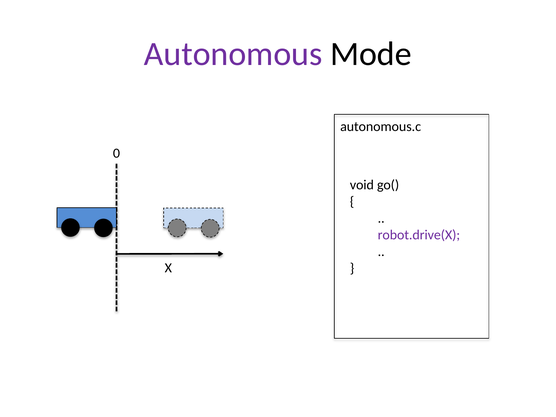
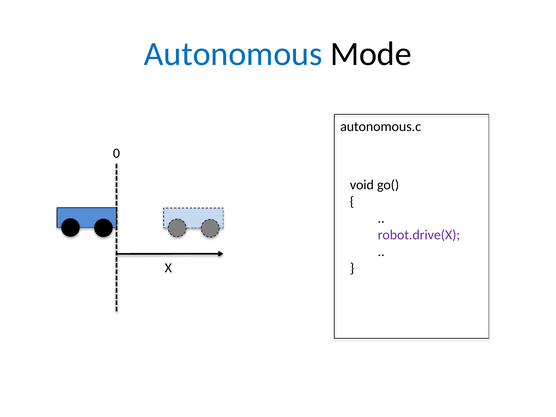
Autonomous colour: purple -> blue (233, 54)
